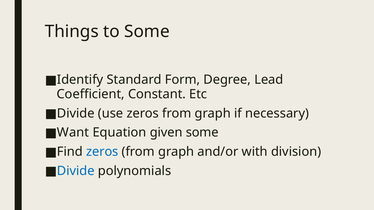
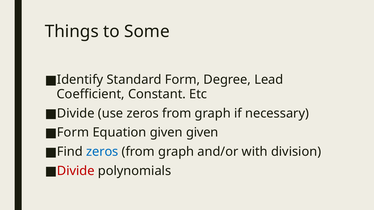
Want: Want -> Form (73, 133)
given some: some -> given (202, 133)
Divide colour: blue -> red (76, 171)
